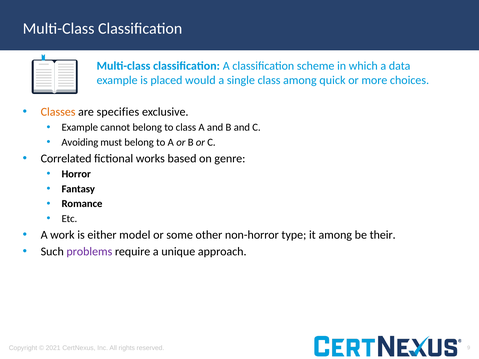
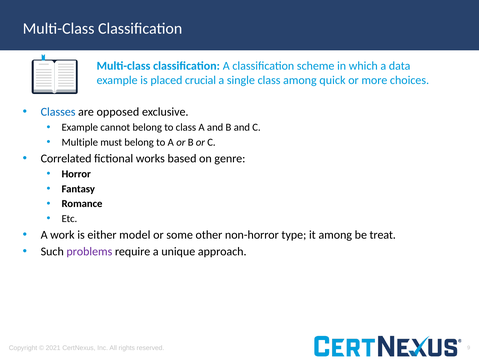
would: would -> crucial (200, 80)
Classes colour: orange -> blue (58, 112)
specifies: specifies -> opposed (118, 112)
Avoiding: Avoiding -> Multiple (80, 142)
their: their -> treat (383, 235)
